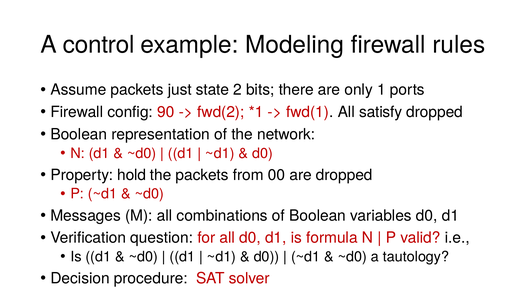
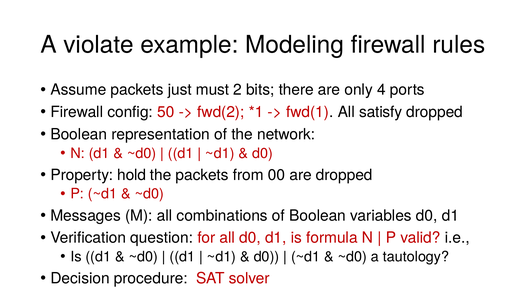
control: control -> violate (99, 45)
state: state -> must (213, 90)
1: 1 -> 4 (381, 90)
90: 90 -> 50 (166, 112)
